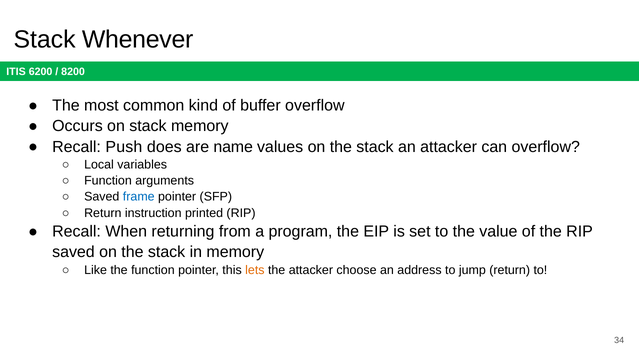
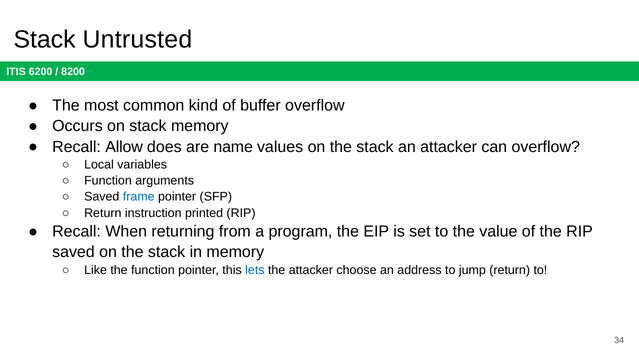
Whenever: Whenever -> Untrusted (137, 40)
Push: Push -> Allow (124, 147)
lets colour: orange -> blue (255, 270)
